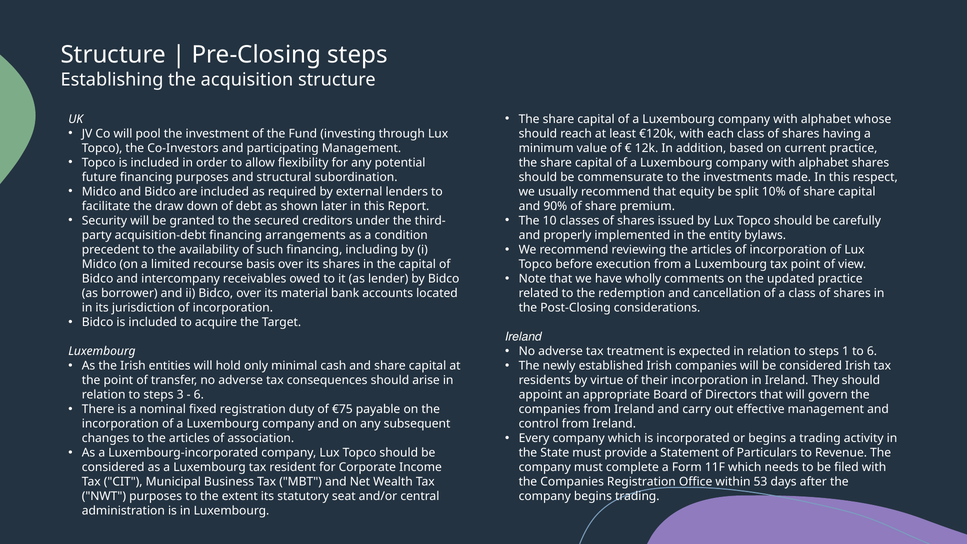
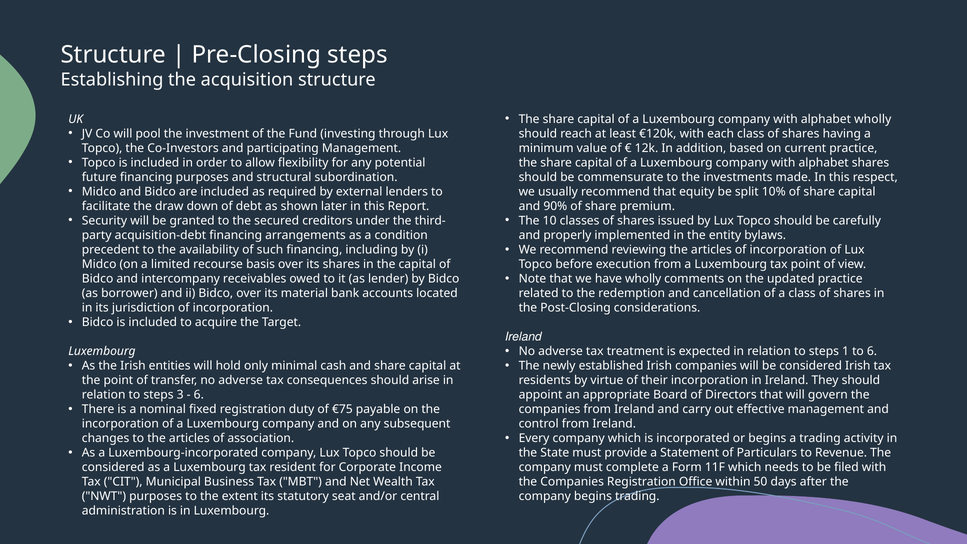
alphabet whose: whose -> wholly (873, 119)
53: 53 -> 50 (760, 482)
